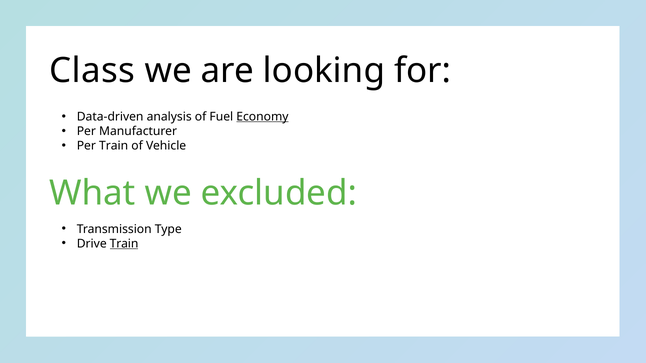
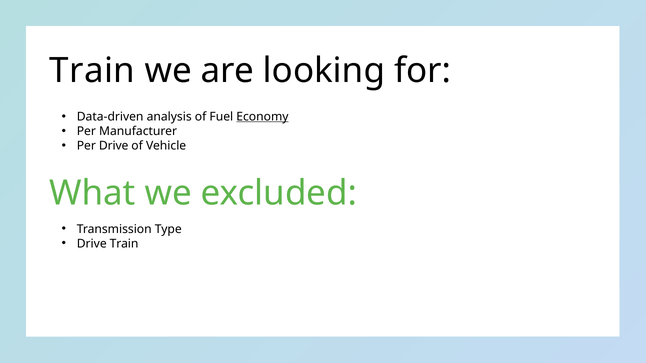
Class: Class -> Train (92, 71)
Per Train: Train -> Drive (114, 146)
Train underline: present -> none (124, 244)
